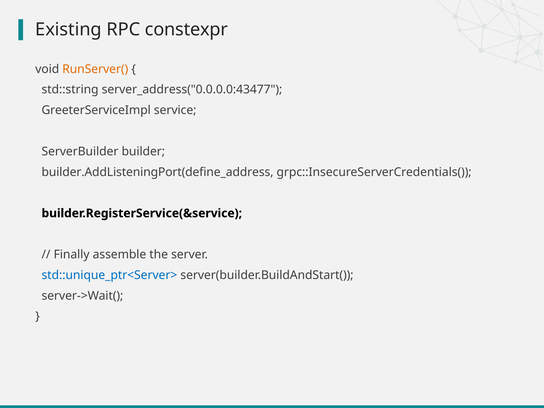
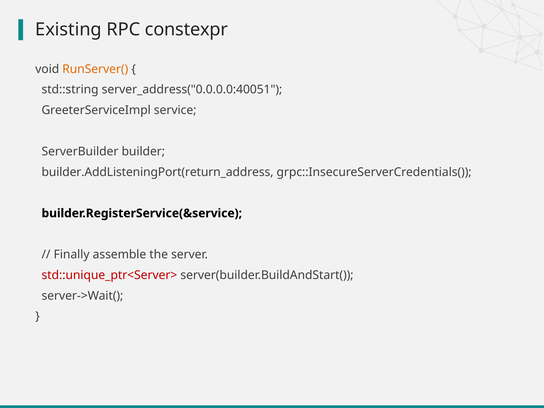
server_address("0.0.0.0:43477: server_address("0.0.0.0:43477 -> server_address("0.0.0.0:40051 (192, 90)
builder.AddListeningPort(define_address: builder.AddListeningPort(define_address -> builder.AddListeningPort(return_address (158, 172)
std::unique_ptr<Server> colour: blue -> red (109, 275)
